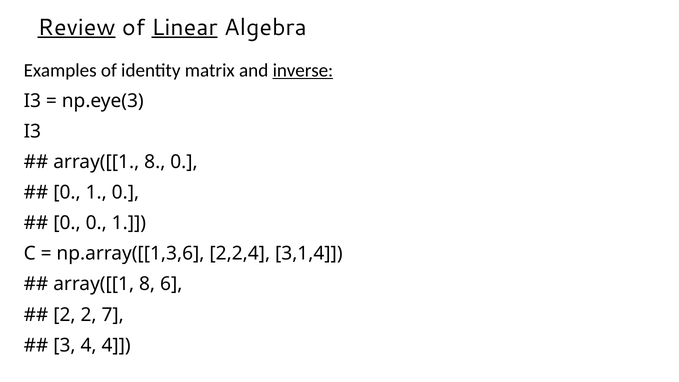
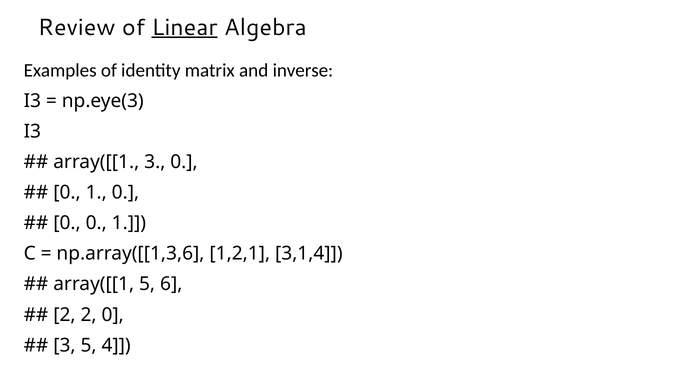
Review underline: present -> none (77, 27)
inverse underline: present -> none (303, 70)
8: 8 -> 3 (155, 162)
2,2,4: 2,2,4 -> 1,2,1 (240, 254)
8: 8 -> 5 (147, 284)
2 7: 7 -> 0 (113, 315)
3 4: 4 -> 5 (89, 345)
